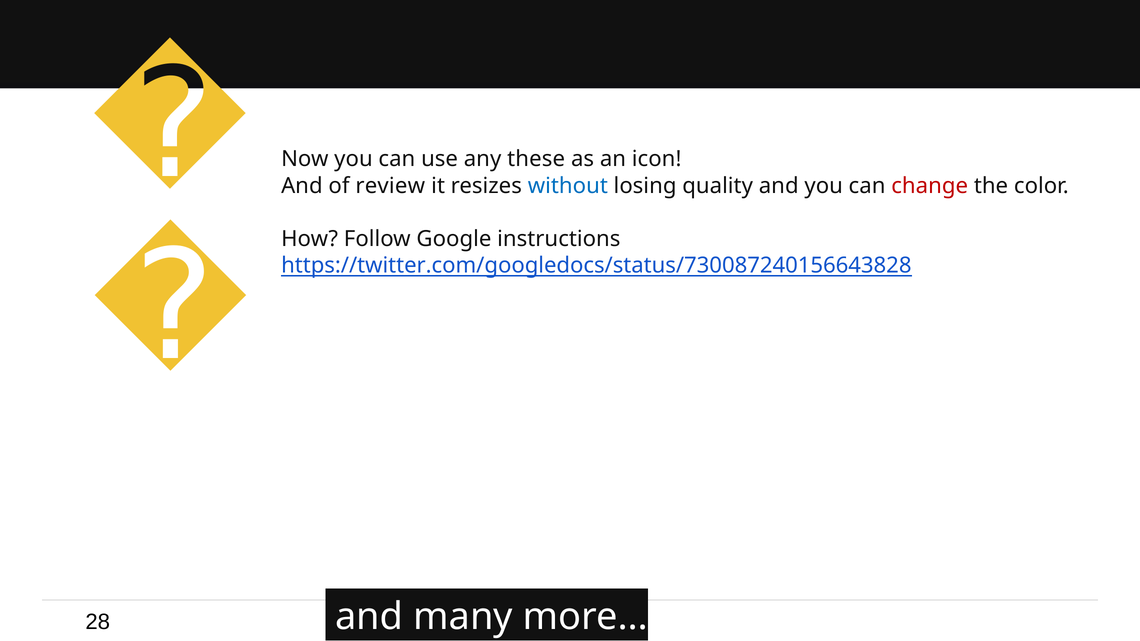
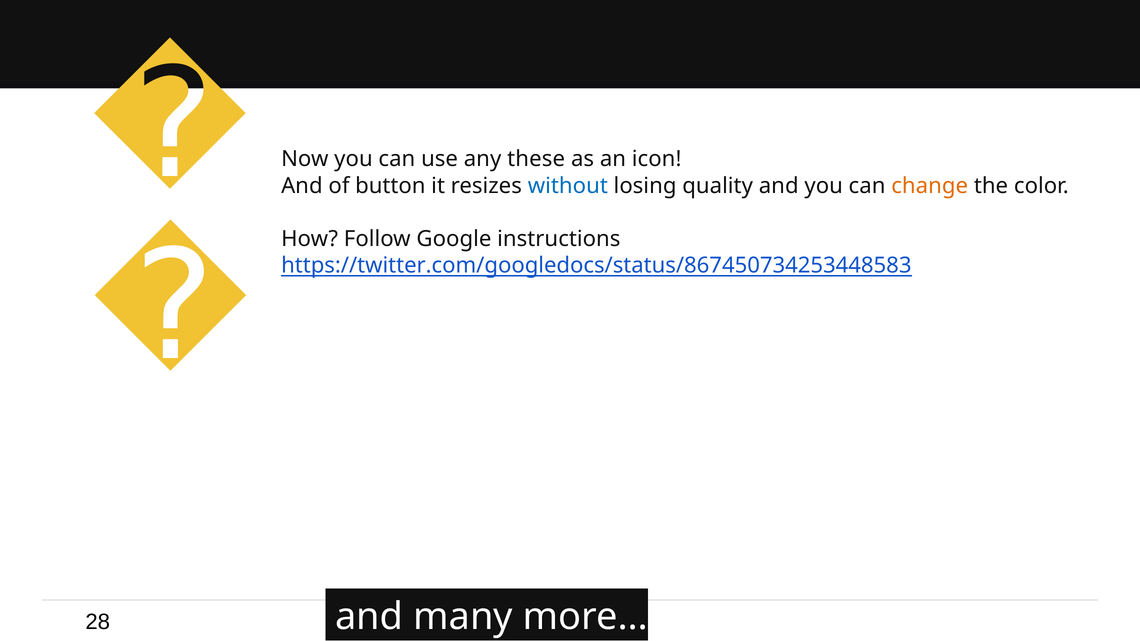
review: review -> button (390, 186)
change colour: red -> orange (930, 186)
https://twitter.com/googledocs/status/730087240156643828: https://twitter.com/googledocs/status/730087240156643828 -> https://twitter.com/googledocs/status/867450734253448583 (596, 266)
